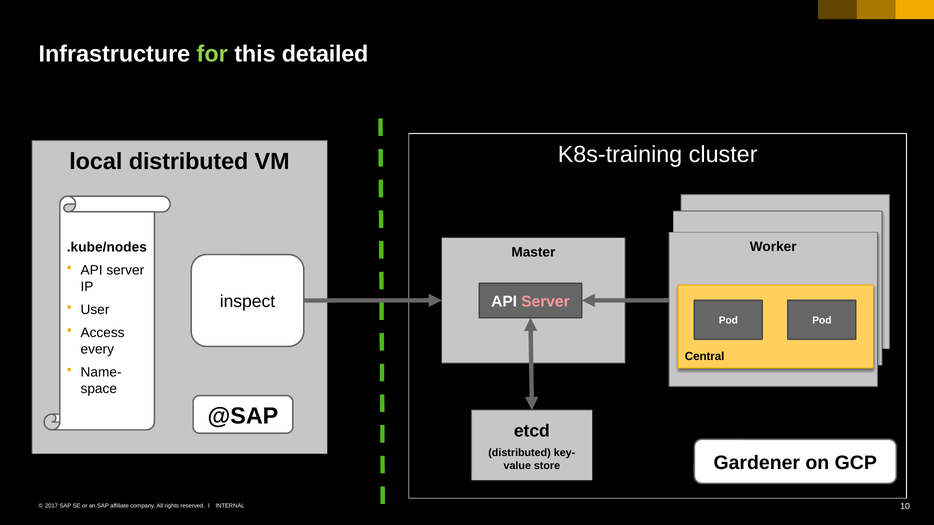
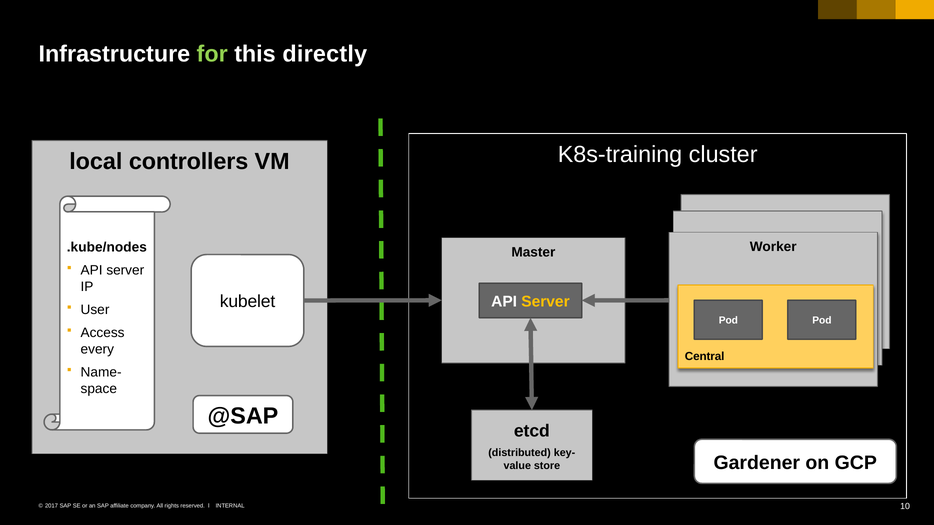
detailed: detailed -> directly (325, 54)
local distributed: distributed -> controllers (189, 162)
inspect: inspect -> kubelet (248, 302)
Server colour: pink -> yellow (545, 302)
